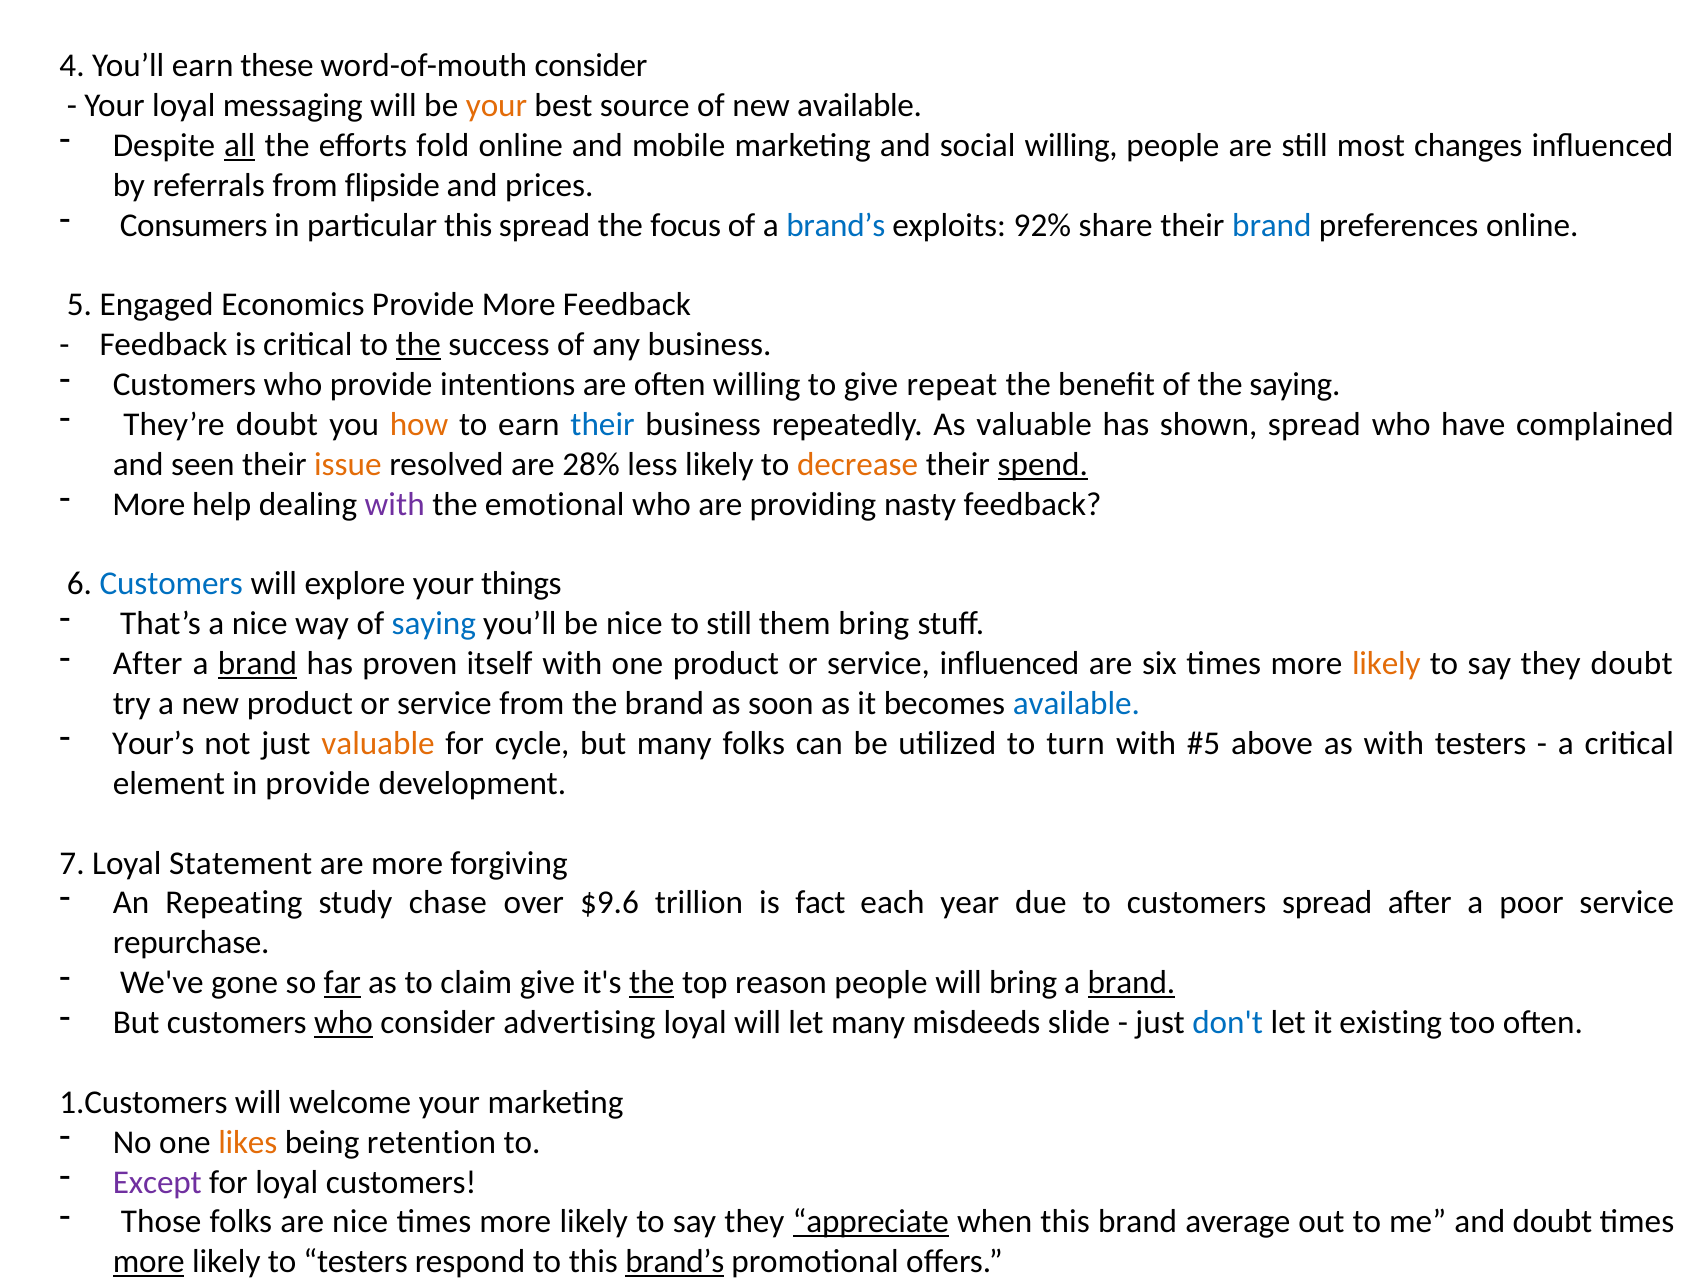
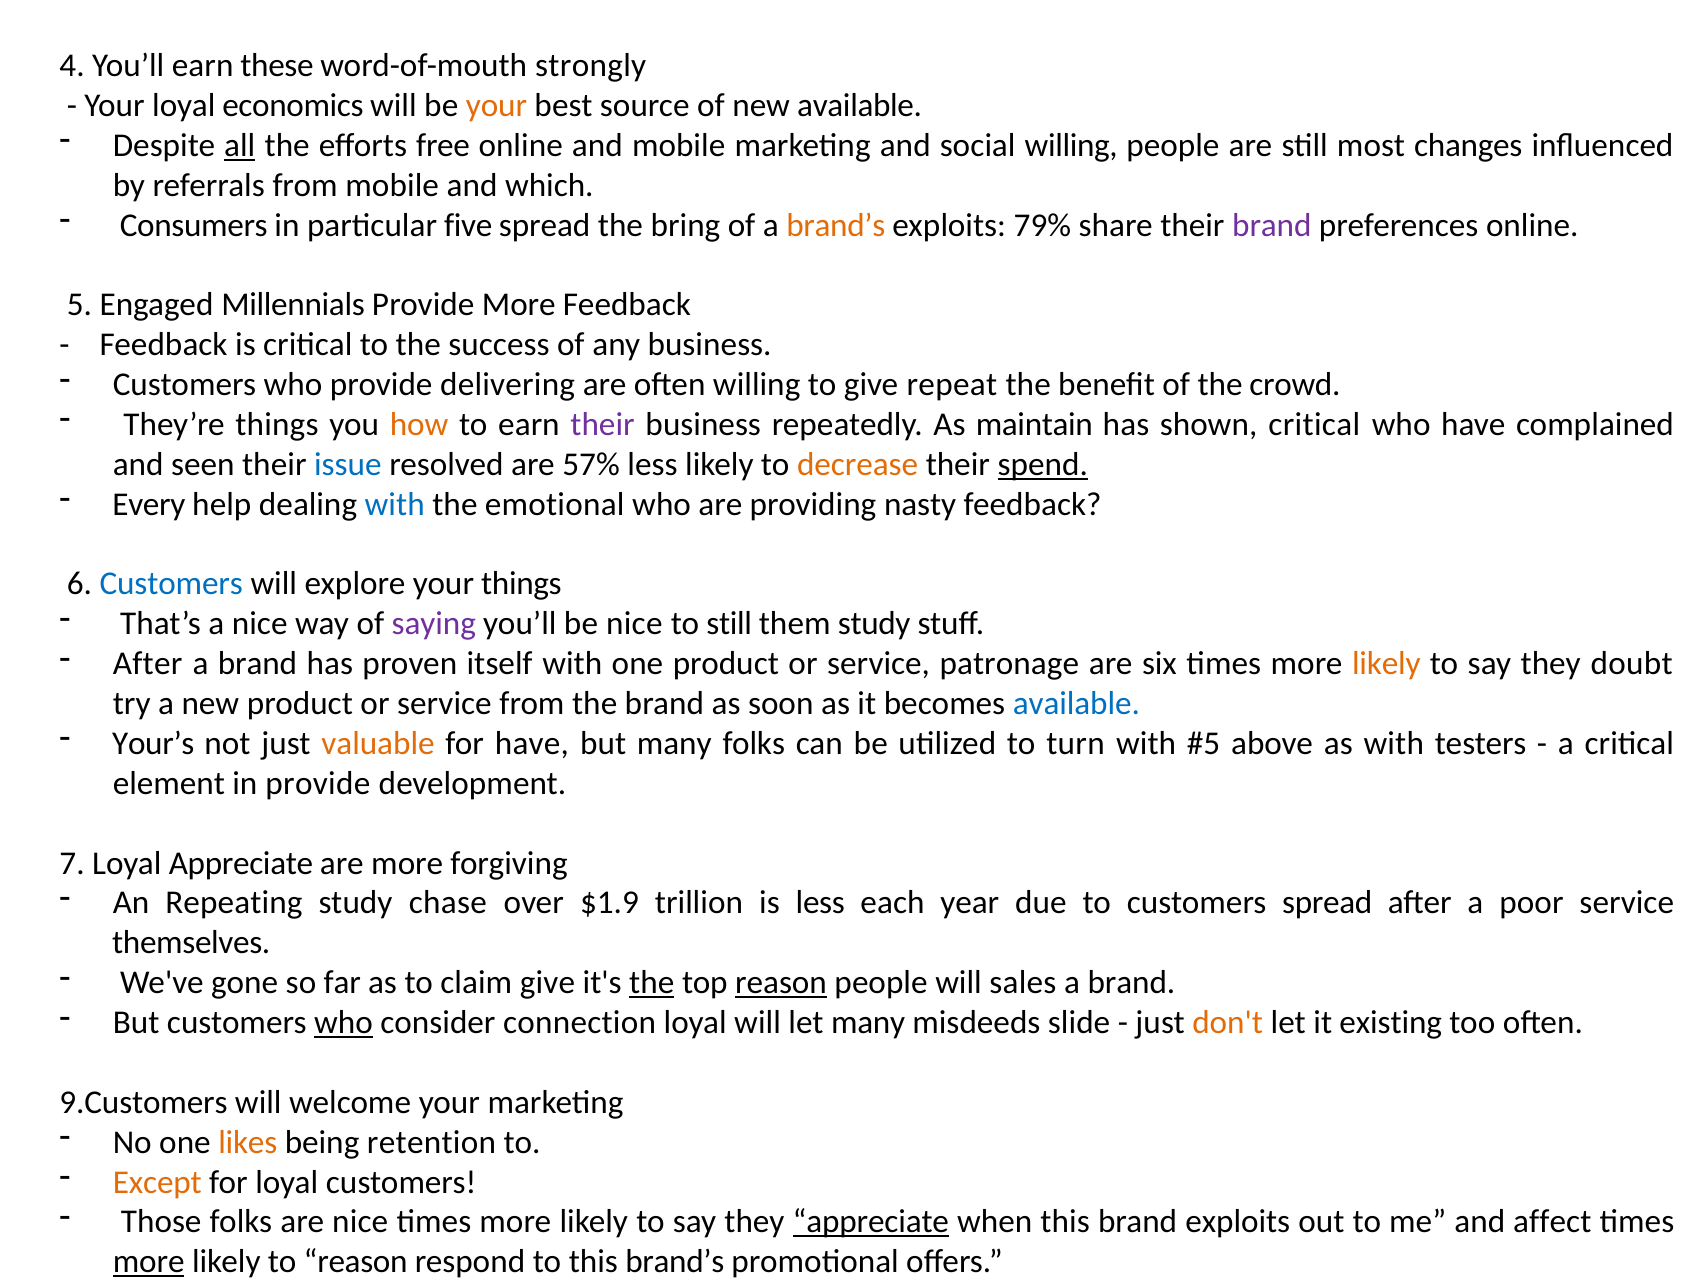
word-of-mouth consider: consider -> strongly (591, 66)
messaging: messaging -> economics (293, 105)
fold: fold -> free (443, 145)
from flipside: flipside -> mobile (392, 185)
prices: prices -> which (549, 185)
particular this: this -> five (468, 225)
focus: focus -> bring (685, 225)
brand’s colour: blue -> orange (836, 225)
92%: 92% -> 79% (1042, 225)
brand colour: blue -> purple (1272, 225)
Economics: Economics -> Millennials (293, 305)
the underline: present -> none (418, 344)
intentions: intentions -> delivering (508, 384)
the saying: saying -> crowd (1295, 384)
They’re doubt: doubt -> things (277, 424)
their colour: blue -> purple (603, 424)
As valuable: valuable -> maintain (1034, 424)
shown spread: spread -> critical (1314, 424)
issue colour: orange -> blue (348, 464)
28%: 28% -> 57% (591, 464)
More: More -> Every (149, 504)
with colour: purple -> blue (395, 504)
saying colour: blue -> purple (434, 623)
them bring: bring -> study (874, 623)
brand underline: present -> none (257, 663)
service influenced: influenced -> patronage (1009, 663)
for cycle: cycle -> have (532, 743)
Loyal Statement: Statement -> Appreciate (241, 863)
$9.6: $9.6 -> $1.9 (609, 902)
is fact: fact -> less (820, 902)
repurchase: repurchase -> themselves (191, 942)
far underline: present -> none (342, 982)
reason underline: none -> present (781, 982)
will bring: bring -> sales (1023, 982)
brand underline: present -> none (1131, 982)
advertising: advertising -> connection (580, 1022)
don't colour: blue -> orange (1228, 1022)
1.Customers: 1.Customers -> 9.Customers (144, 1102)
Except colour: purple -> orange (157, 1181)
brand average: average -> exploits (1238, 1221)
and doubt: doubt -> affect (1552, 1221)
to testers: testers -> reason (356, 1261)
brand’s underline: present -> none (675, 1261)
